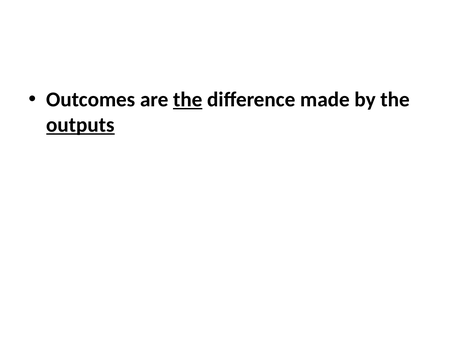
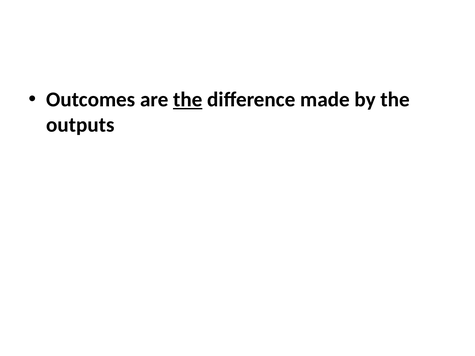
outputs underline: present -> none (80, 125)
